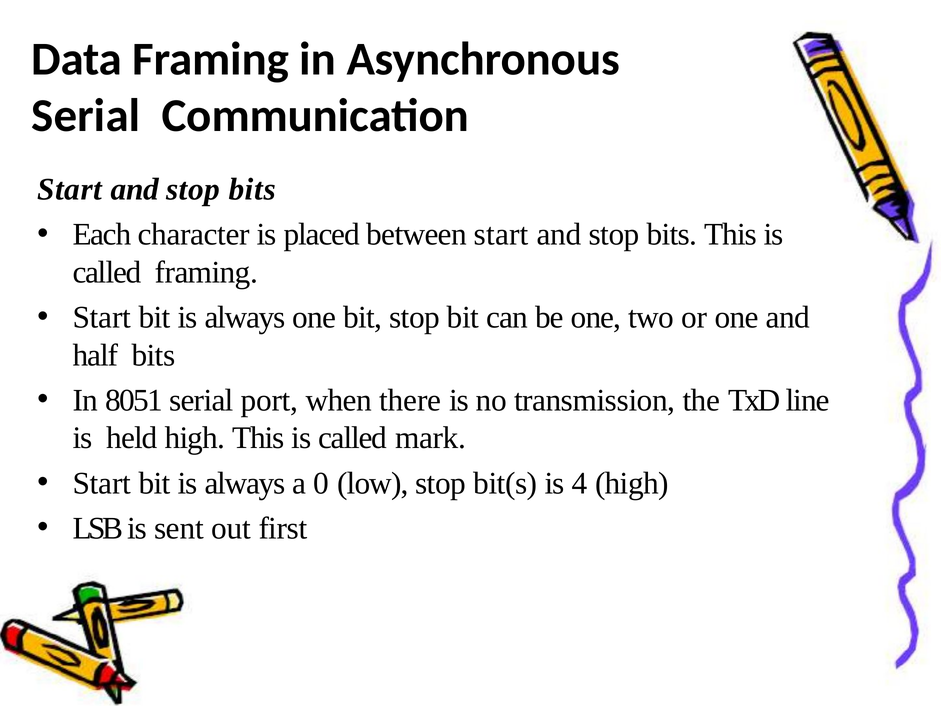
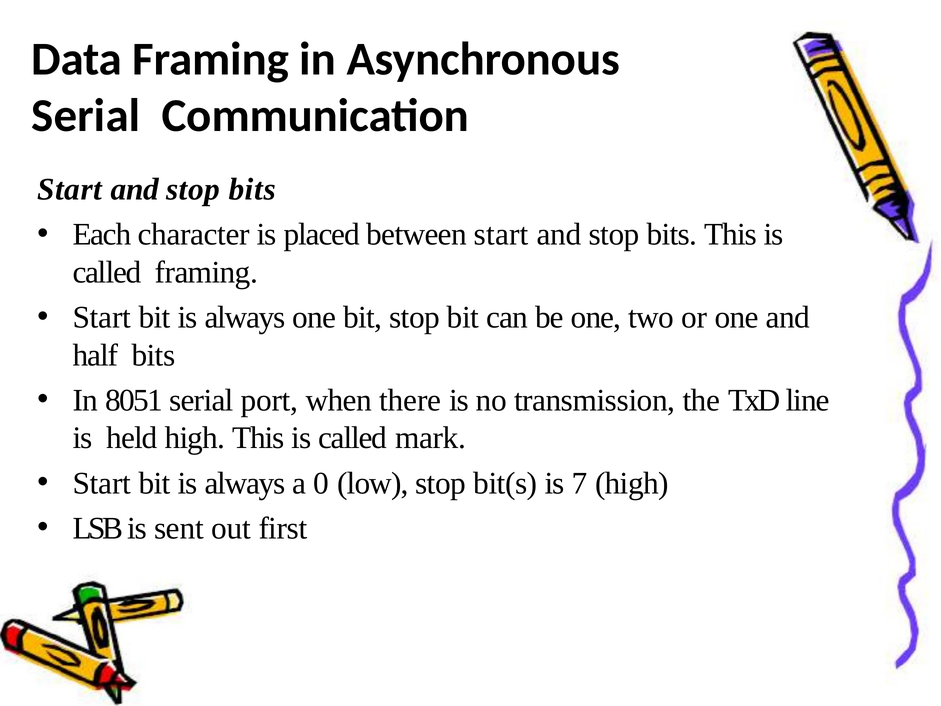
4: 4 -> 7 (579, 483)
